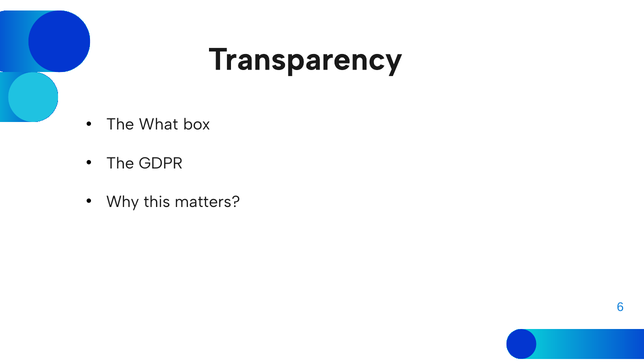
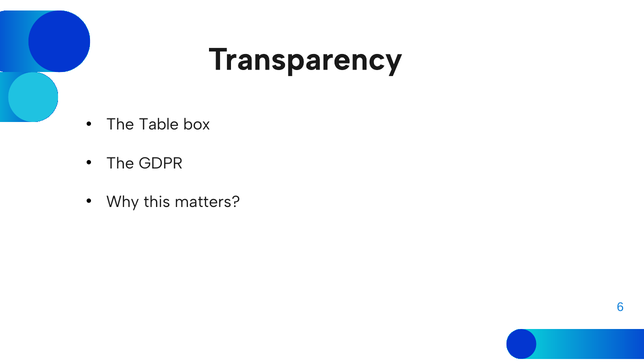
What: What -> Table (159, 125)
